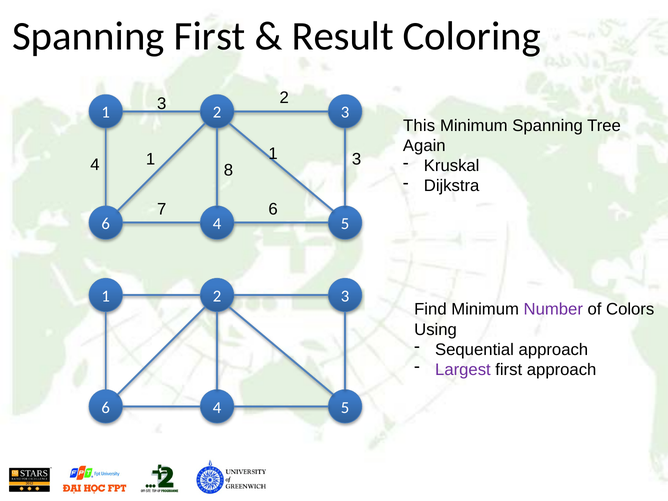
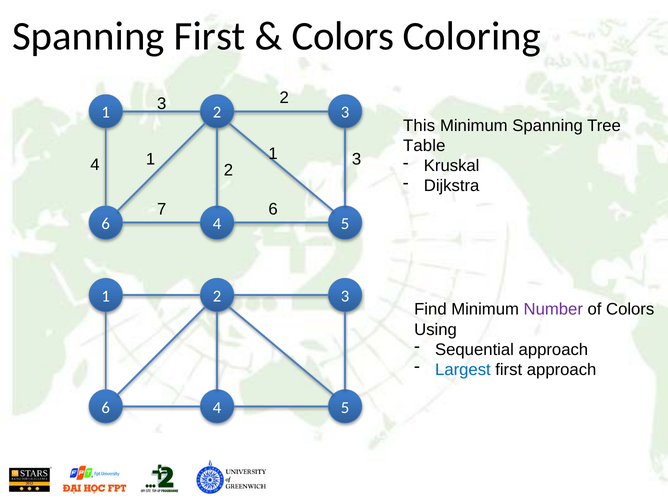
Result: Result -> Colors (343, 36)
Again: Again -> Table (424, 146)
4 8: 8 -> 2 (229, 170)
Largest colour: purple -> blue (463, 370)
